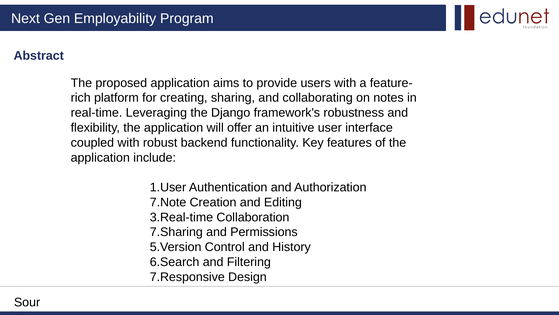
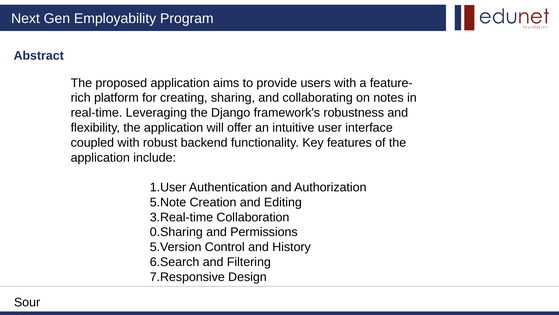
7.Note: 7.Note -> 5.Note (168, 202)
7.Sharing: 7.Sharing -> 0.Sharing (176, 232)
